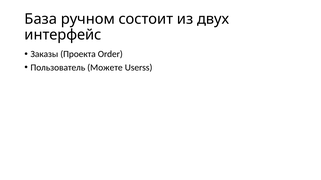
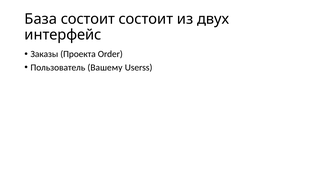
База ручном: ручном -> состоит (88, 19)
Можете: Можете -> Вашему (105, 68)
